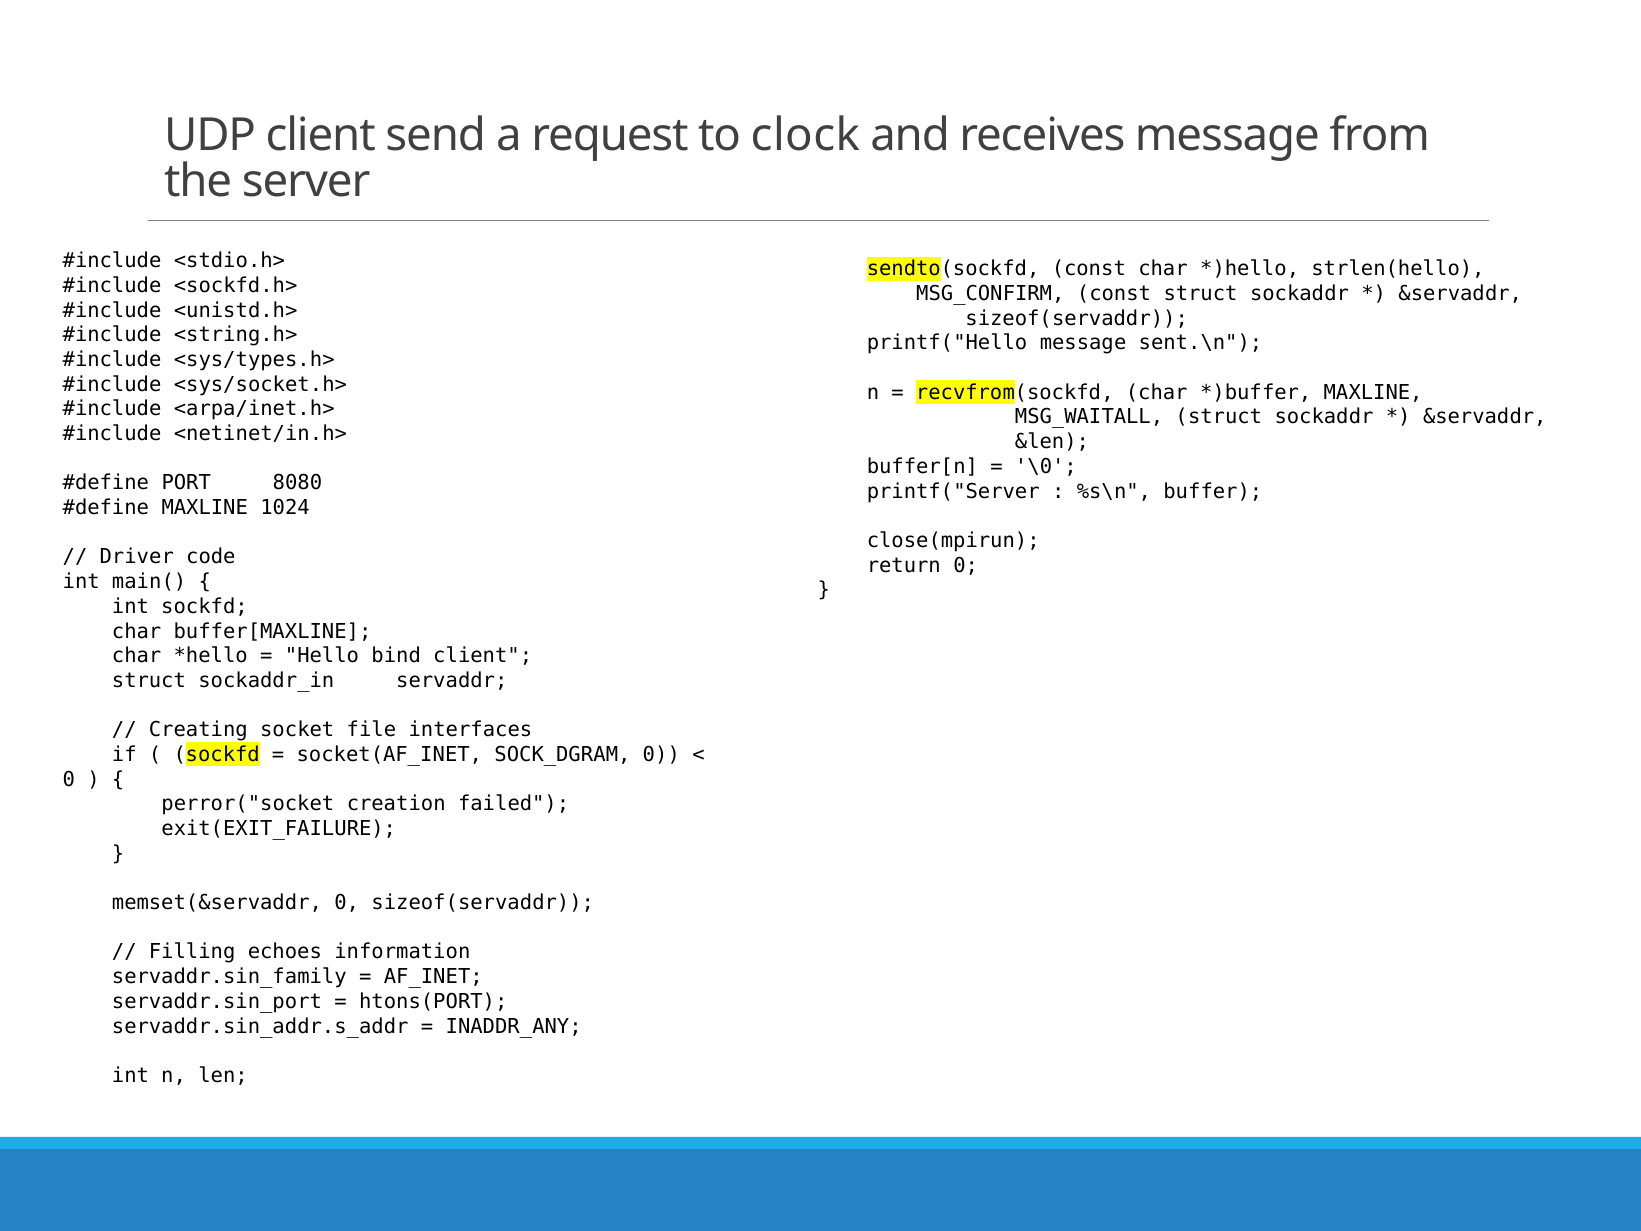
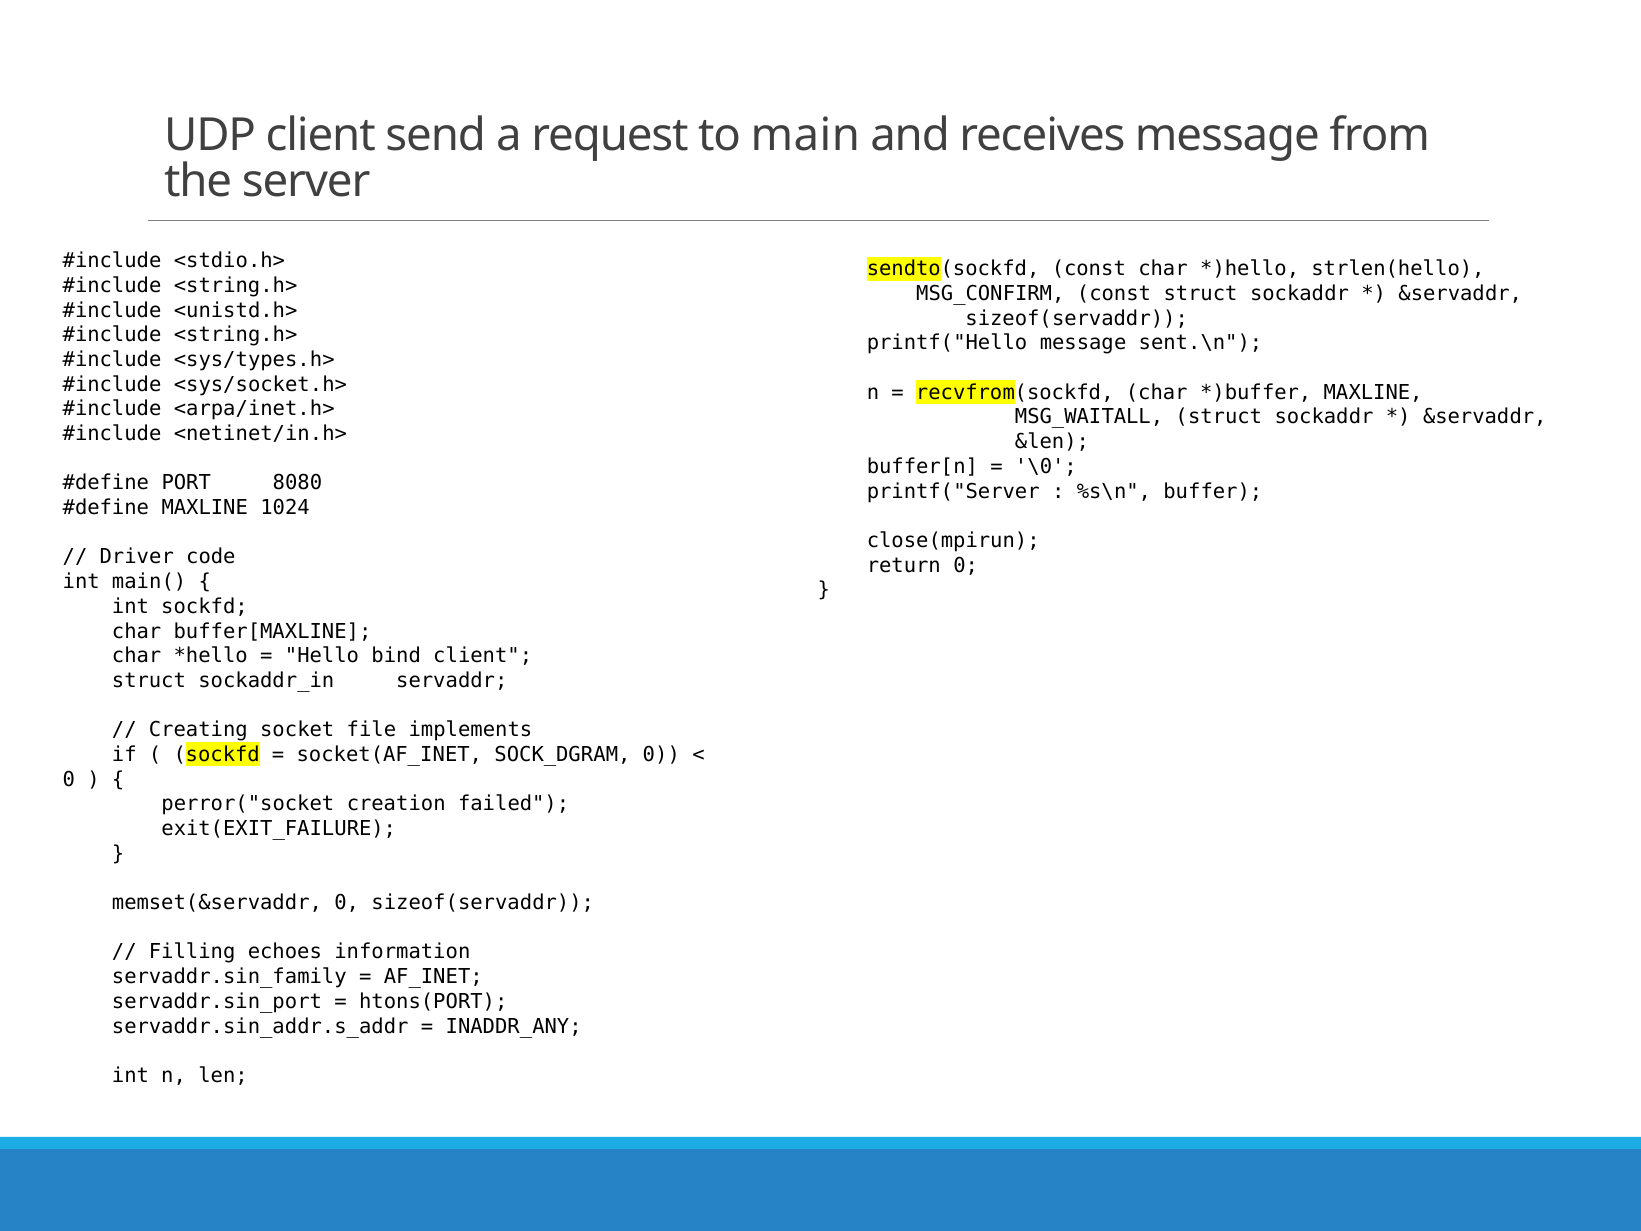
clock: clock -> main (805, 135)
<sockfd.h>: <sockfd.h> -> <string.h> (236, 286)
interfaces: interfaces -> implements (470, 730)
